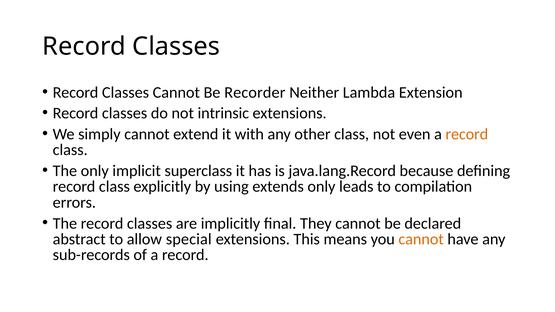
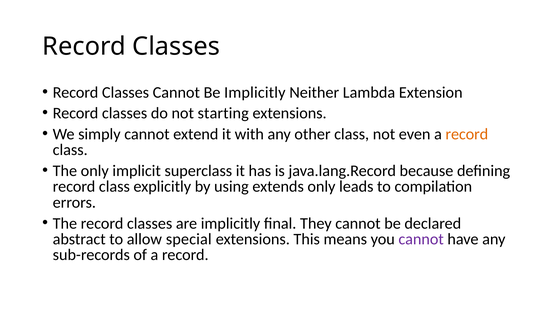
Be Recorder: Recorder -> Implicitly (255, 92)
intrinsic: intrinsic -> starting (223, 113)
cannot colour: orange -> purple (421, 239)
